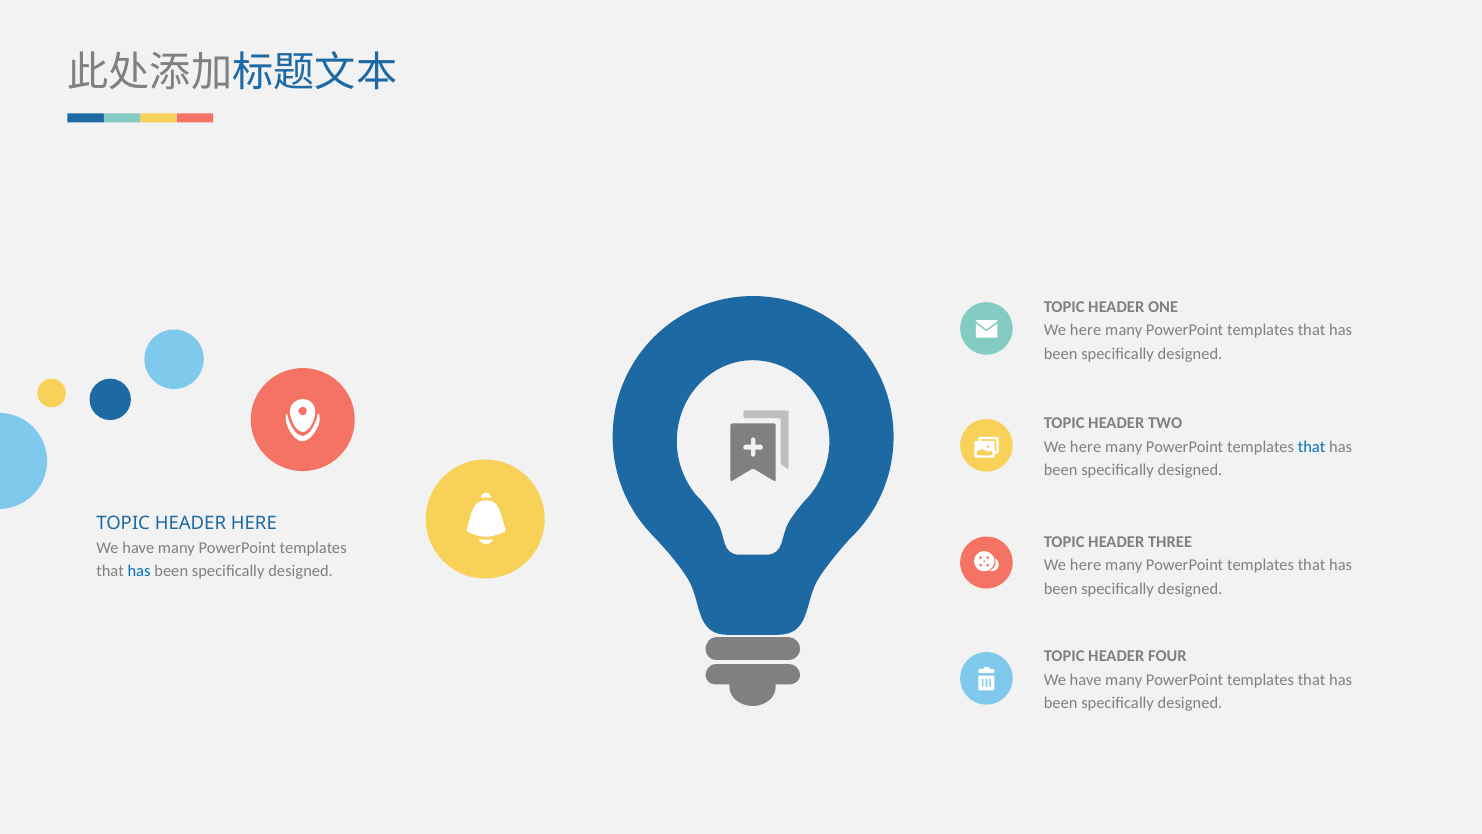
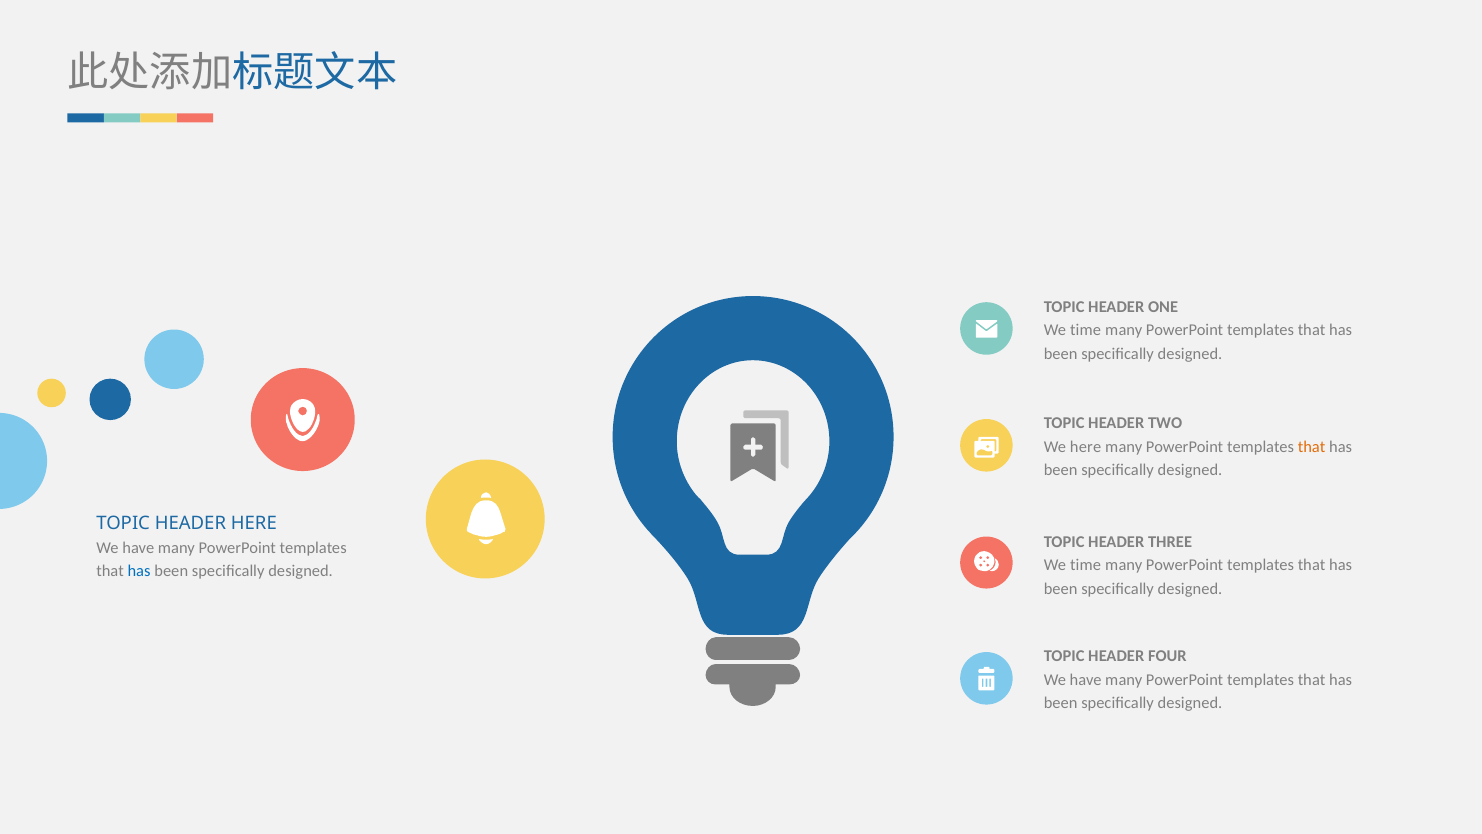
here: here -> time (1086, 330)
that colour: blue -> orange (1312, 447)
here: here -> time (1086, 565)
